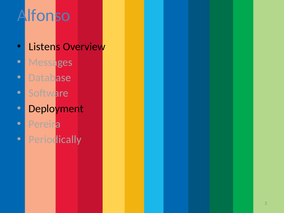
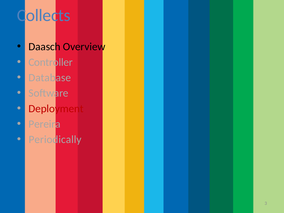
Alfonso: Alfonso -> Collects (44, 15)
Listens: Listens -> Daasch (45, 47)
Messages: Messages -> Controller (51, 62)
Deployment colour: black -> red (56, 109)
